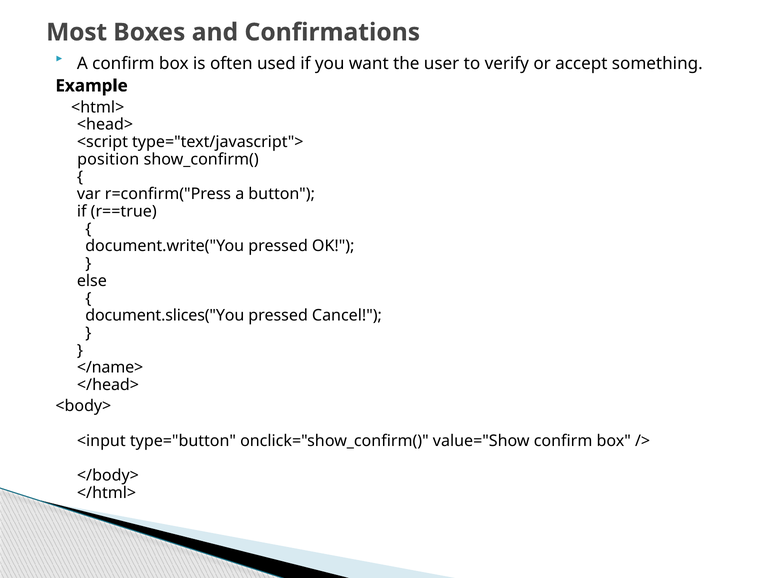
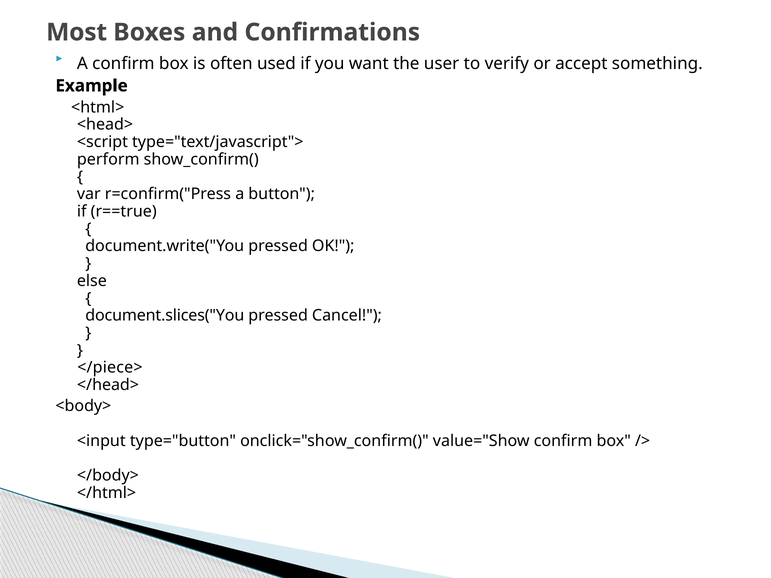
position: position -> perform (108, 159)
</name>: </name> -> </piece> (110, 368)
